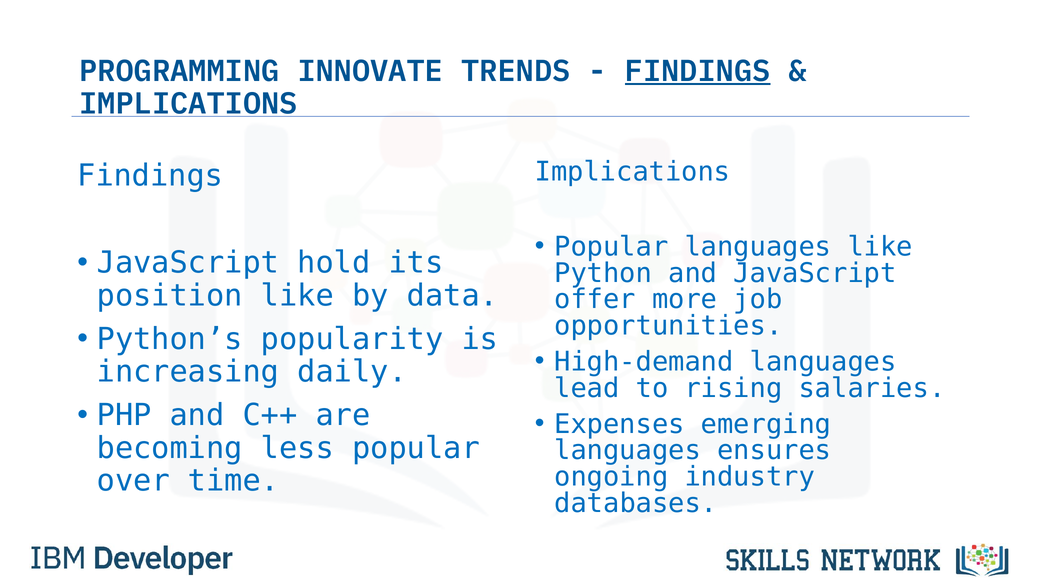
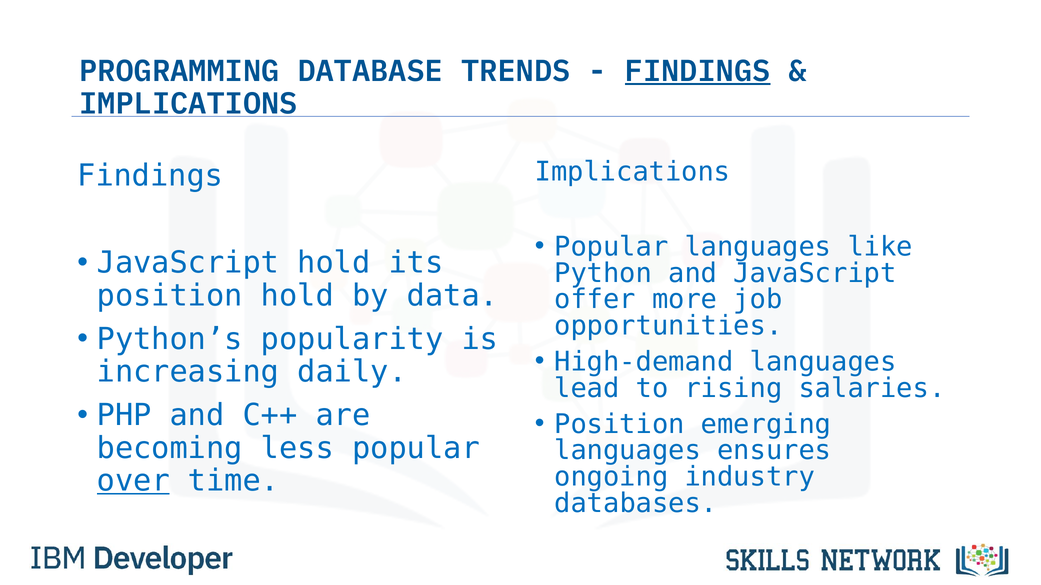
INNOVATE: INNOVATE -> DATABASE (370, 71)
position like: like -> hold (297, 296)
Expenses: Expenses -> Position (619, 425)
over underline: none -> present (133, 481)
